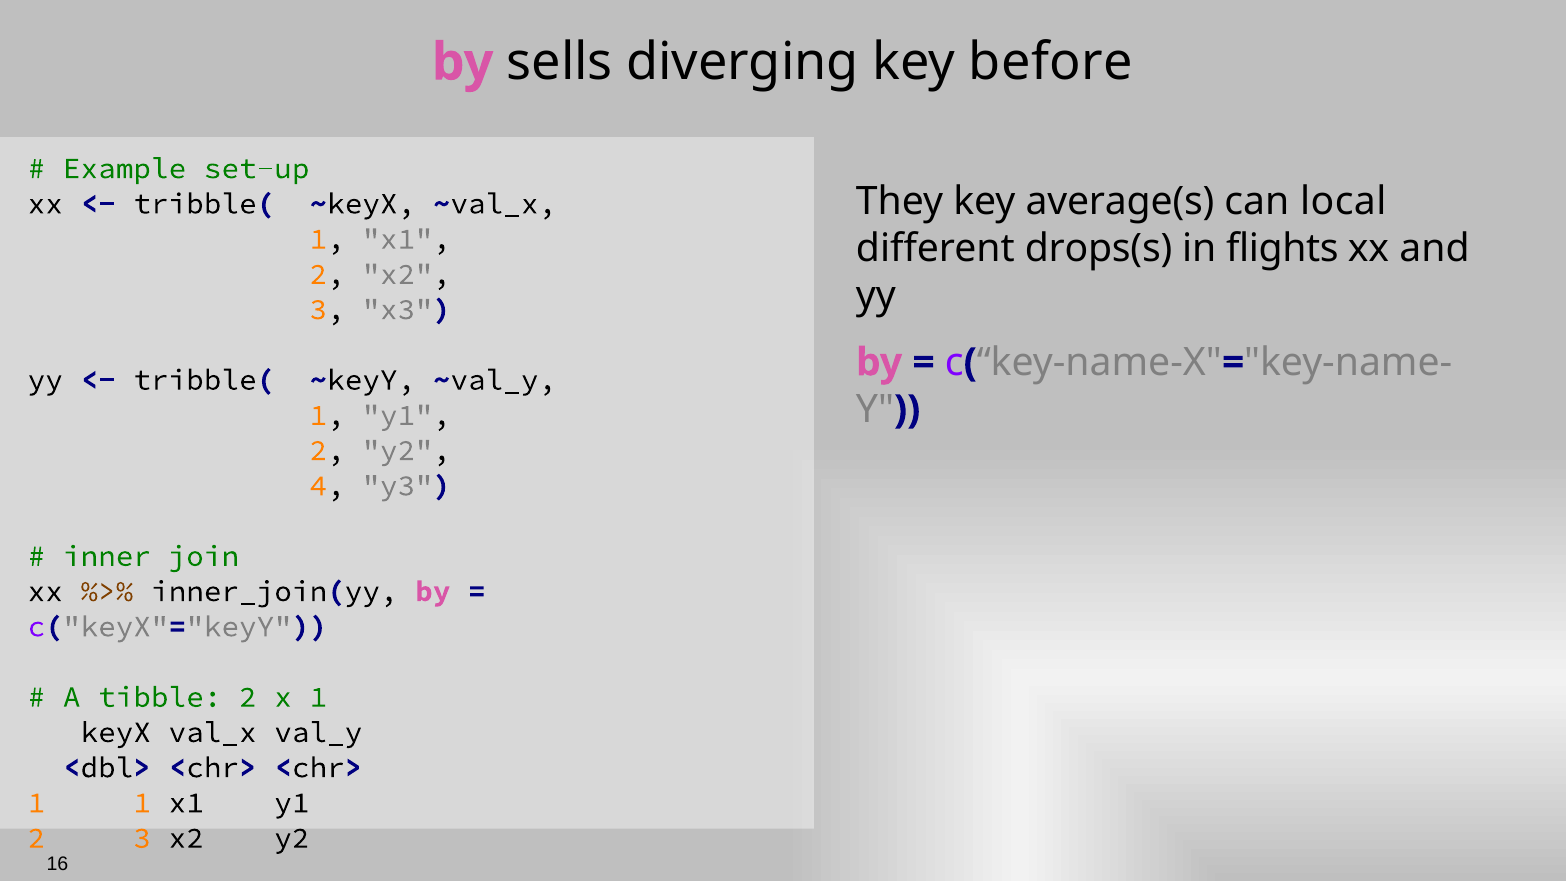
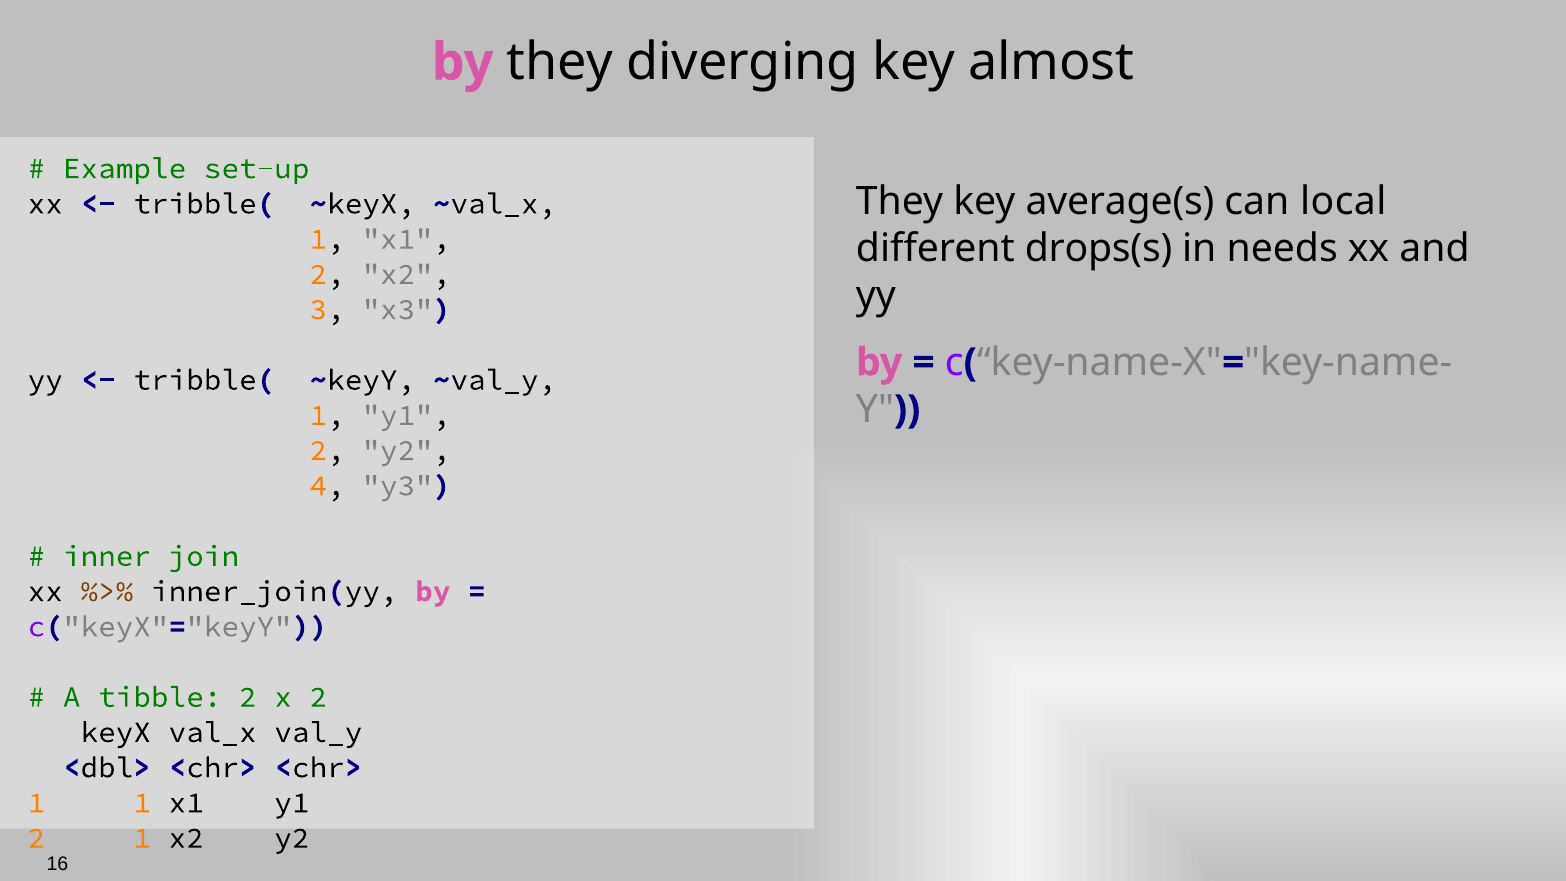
by sells: sells -> they (560, 62)
before: before -> almost (1052, 62)
flights: flights -> needs (1282, 249)
x 1: 1 -> 2 (318, 697)
2 3: 3 -> 1 (142, 838)
